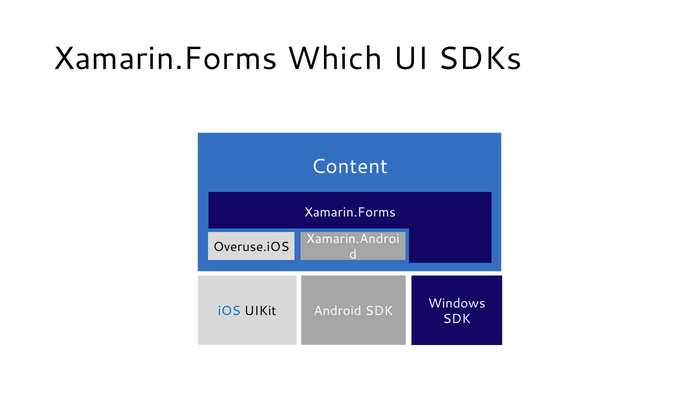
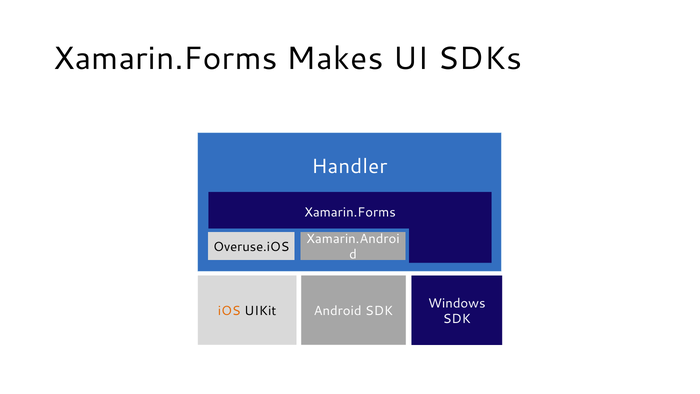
Which: Which -> Makes (335, 59)
Content: Content -> Handler (349, 167)
iOS colour: blue -> orange (229, 311)
